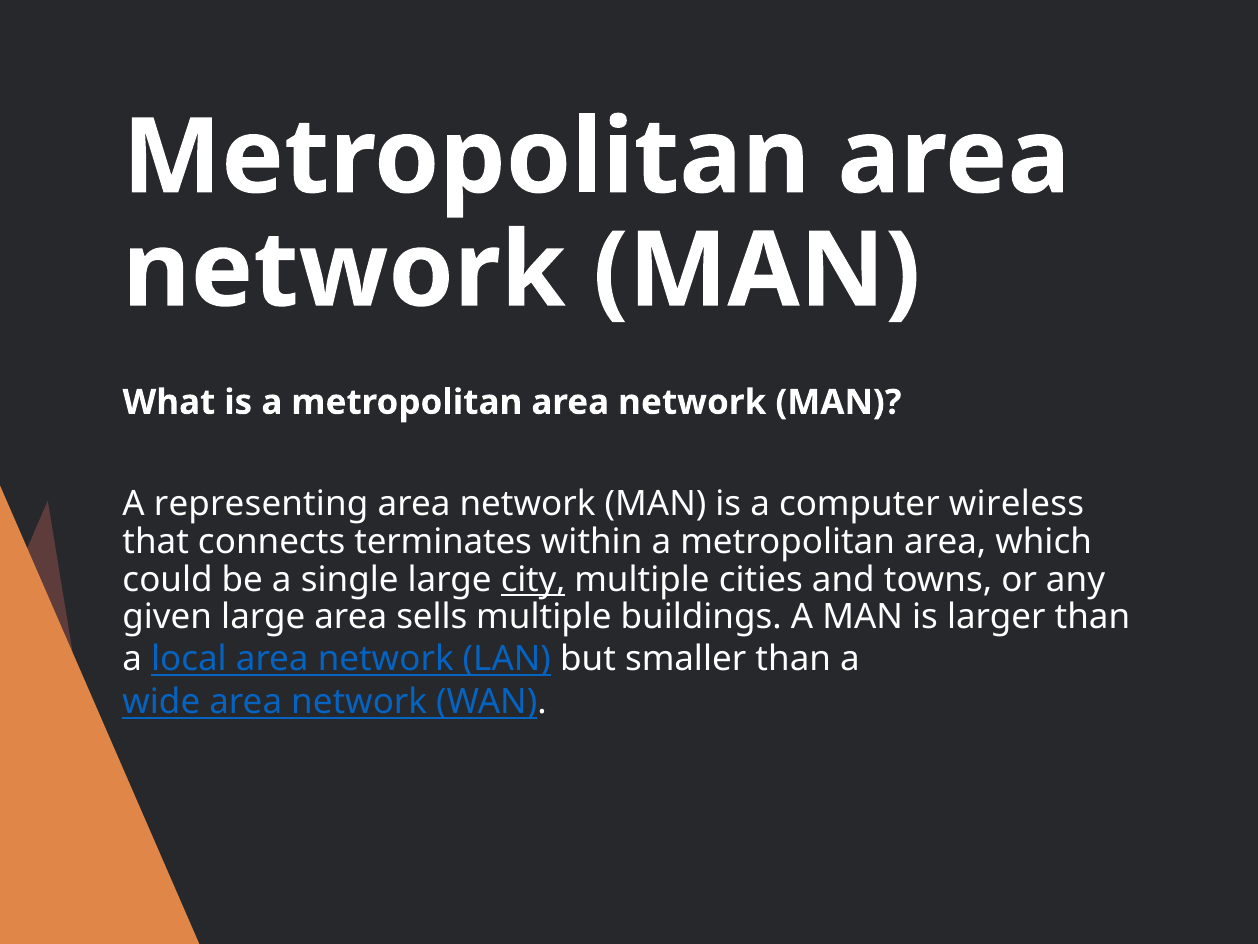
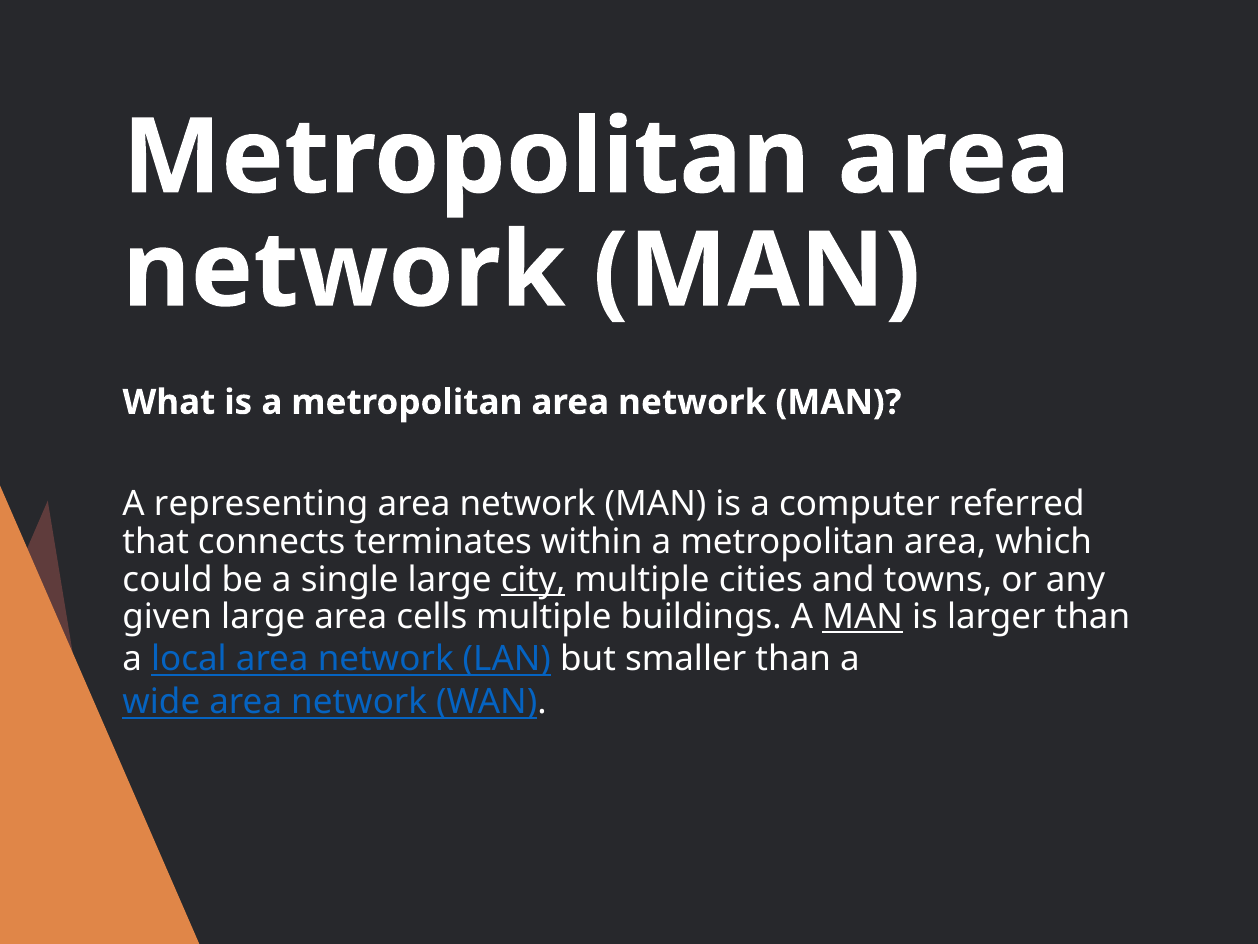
wireless: wireless -> referred (1017, 504)
sells: sells -> cells (432, 617)
MAN underline: none -> present (863, 617)
